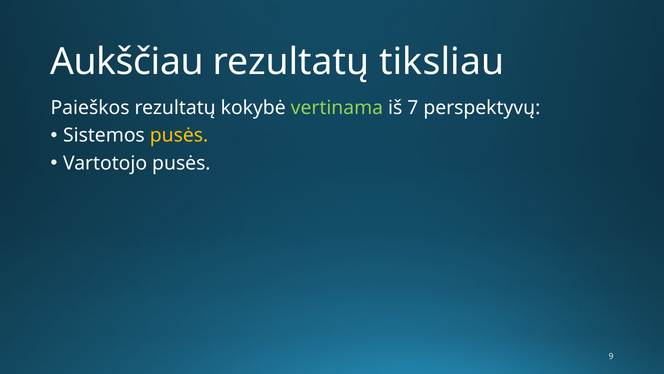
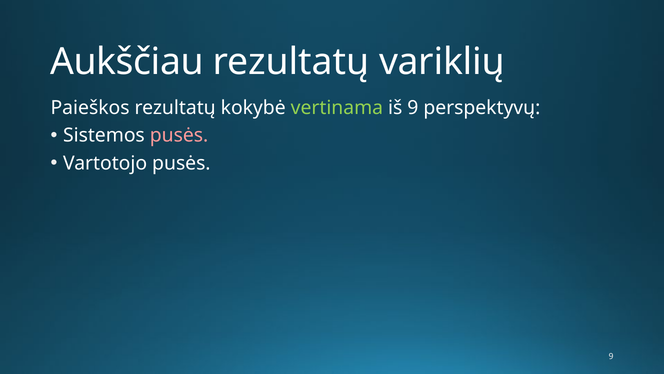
tiksliau: tiksliau -> variklių (442, 62)
iš 7: 7 -> 9 (413, 107)
pusės colour: yellow -> pink (179, 135)
